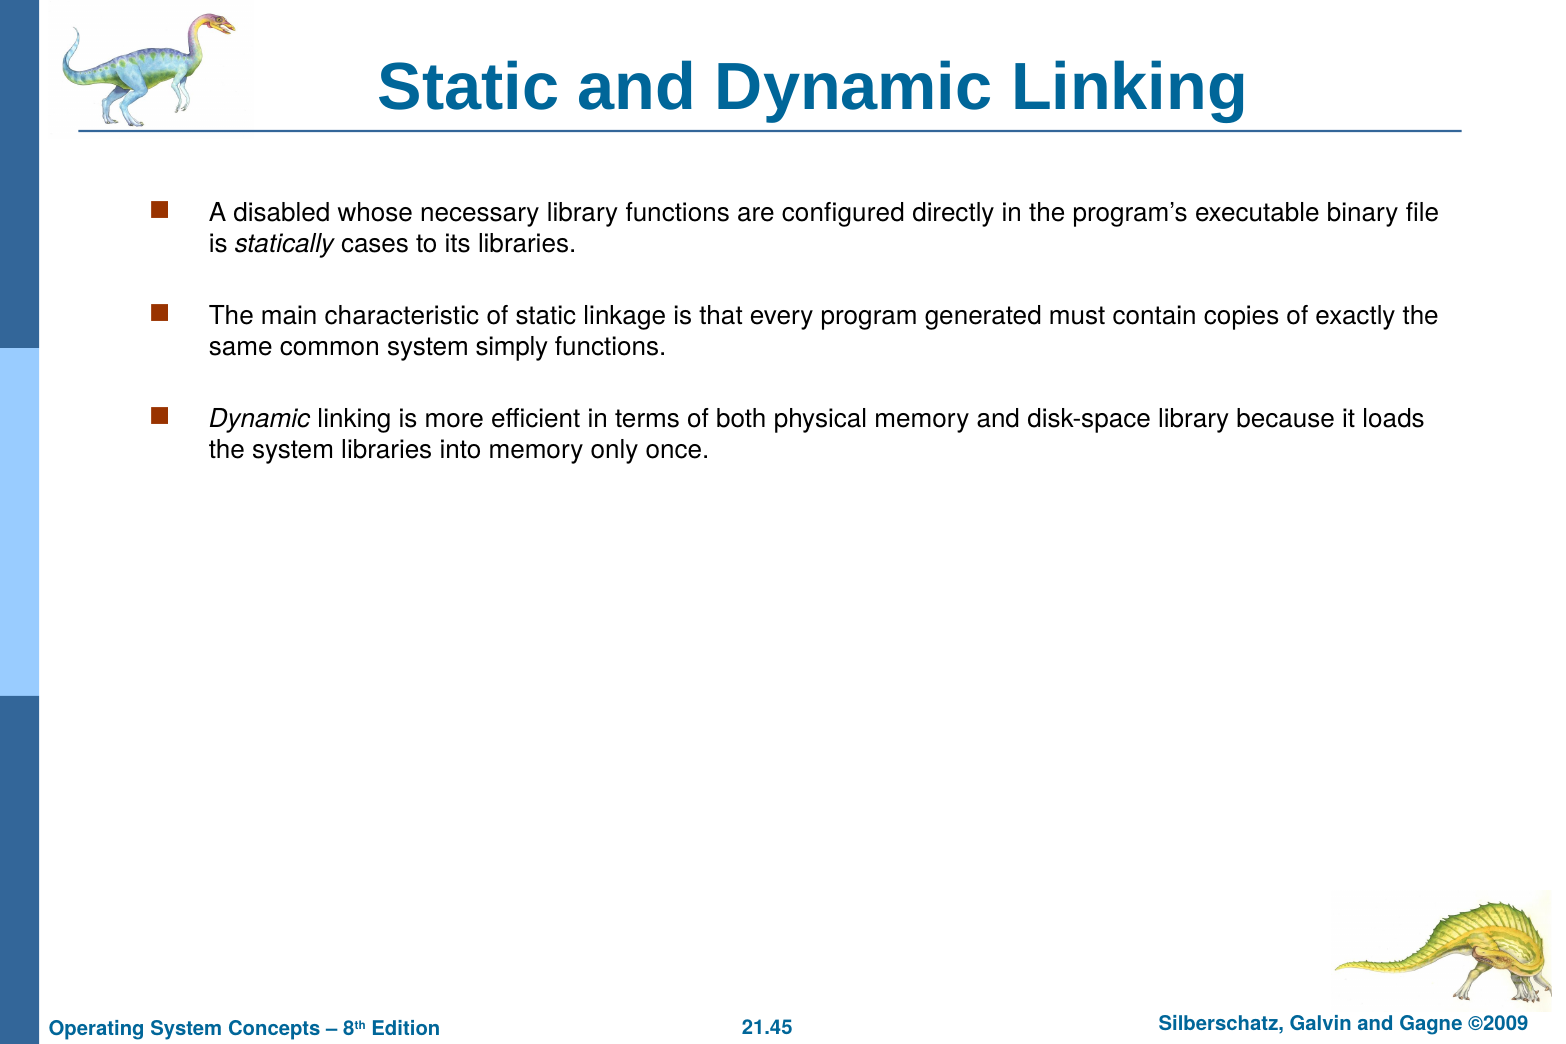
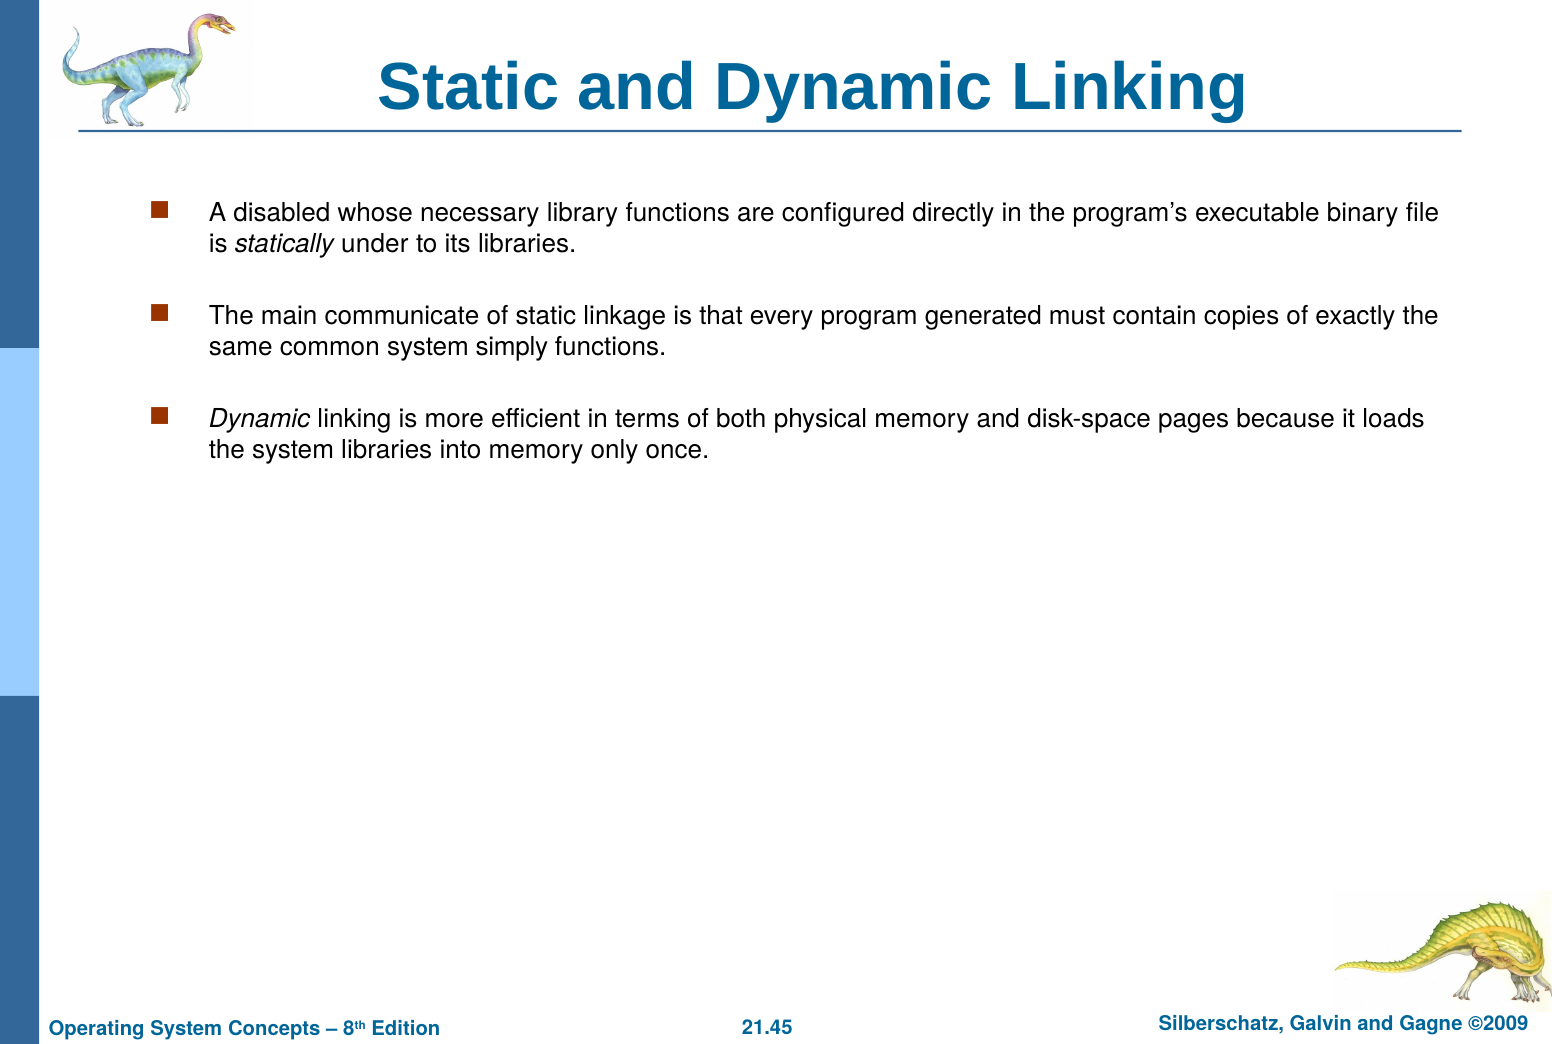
cases: cases -> under (375, 244)
characteristic: characteristic -> communicate (402, 316)
disk-space library: library -> pages (1194, 419)
